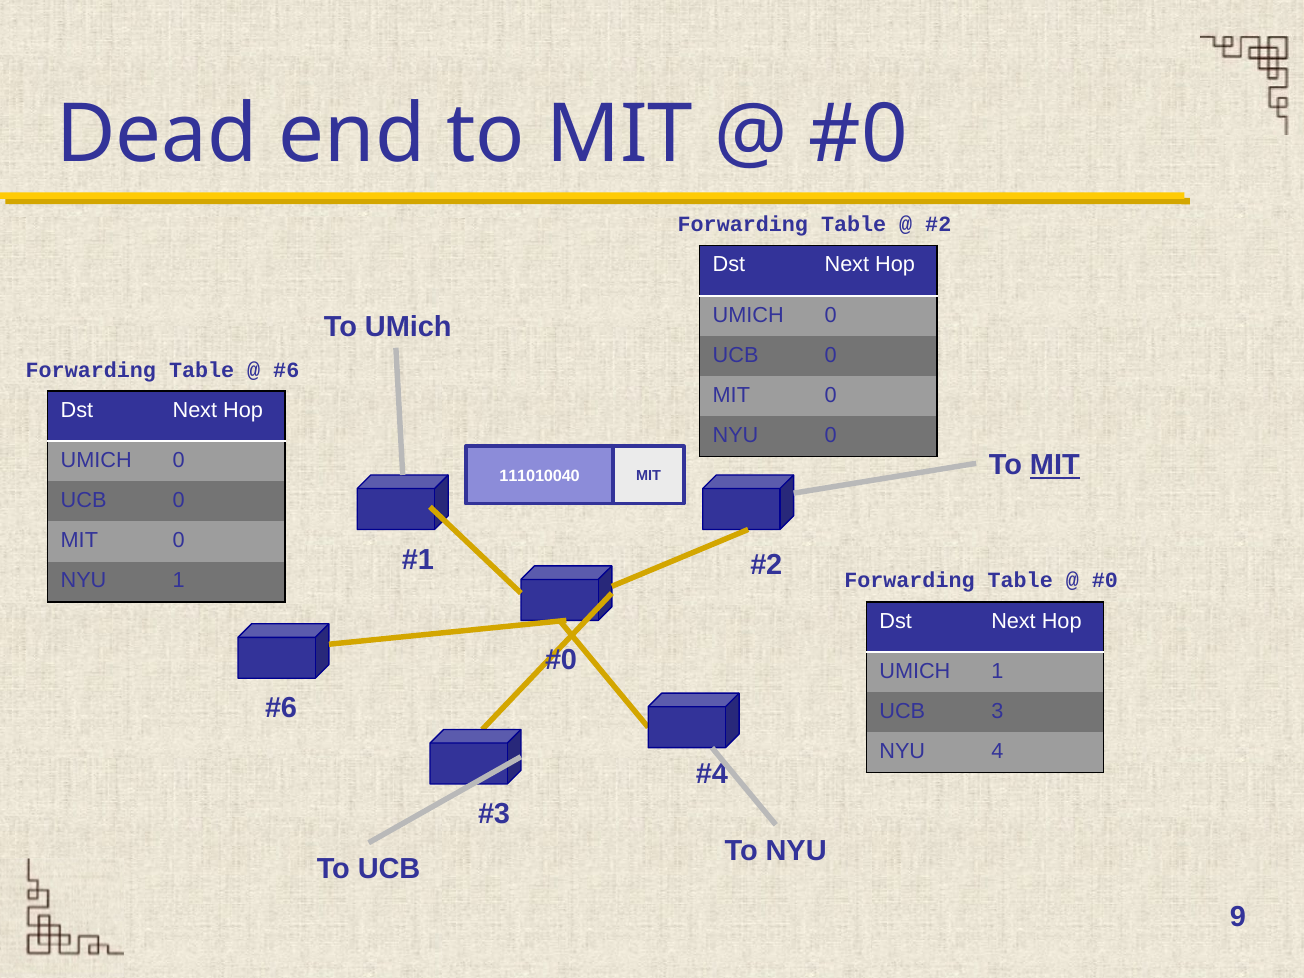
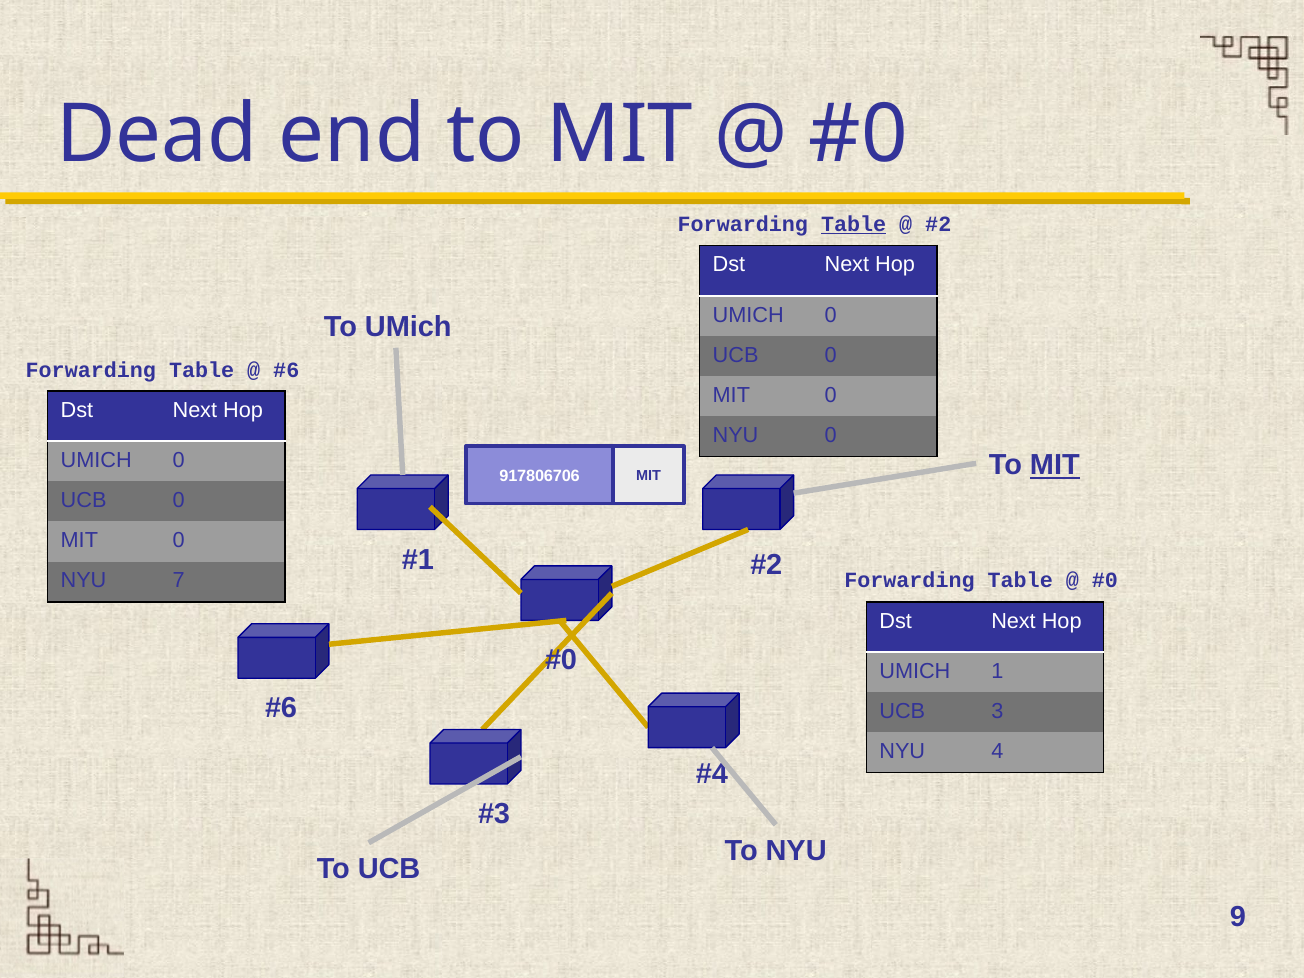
Table underline: none -> present (854, 224)
111010040: 111010040 -> 917806706 (540, 476)
NYU 1: 1 -> 7 (179, 581)
